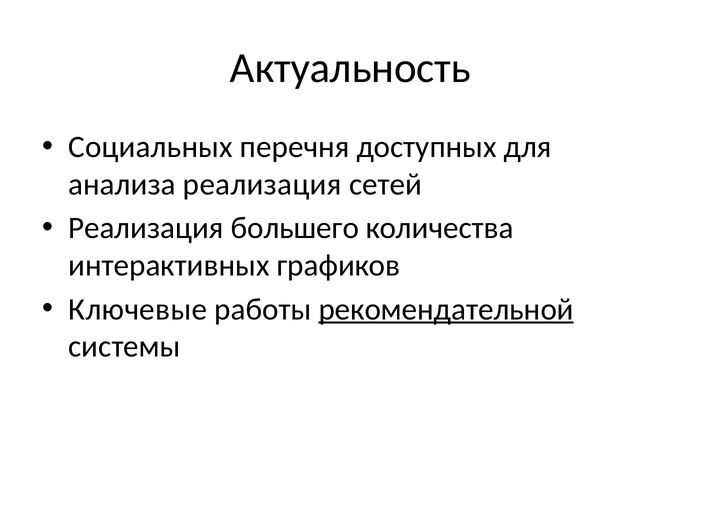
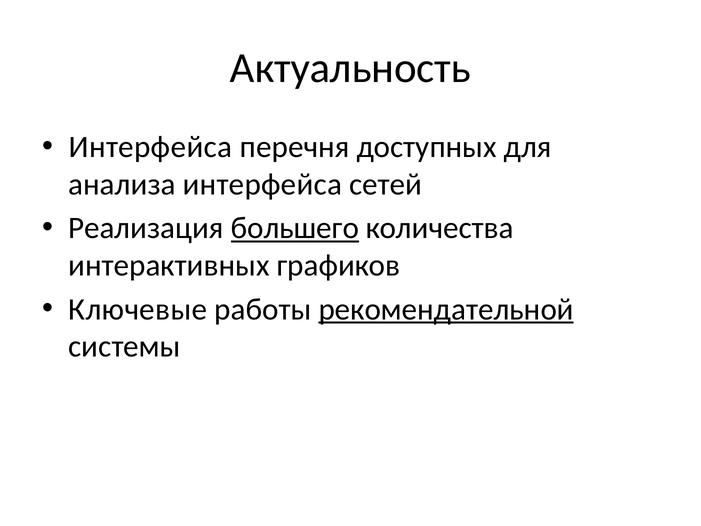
Социальных: Социальных -> Интерфейса (150, 147)
анализа реализация: реализация -> интерфейса (262, 184)
большего underline: none -> present (295, 228)
